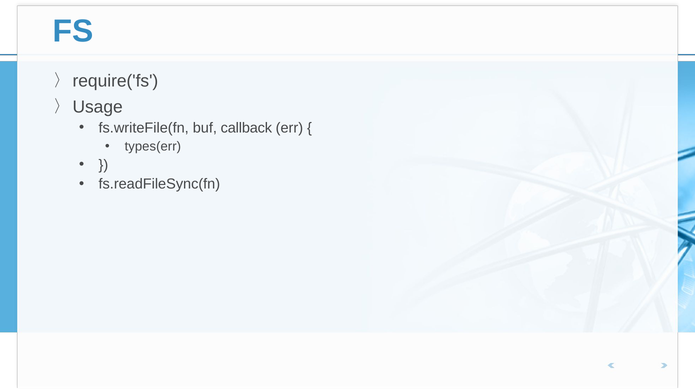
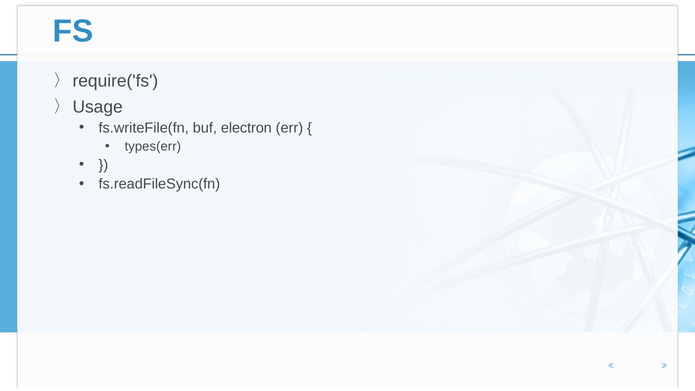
callback: callback -> electron (246, 128)
